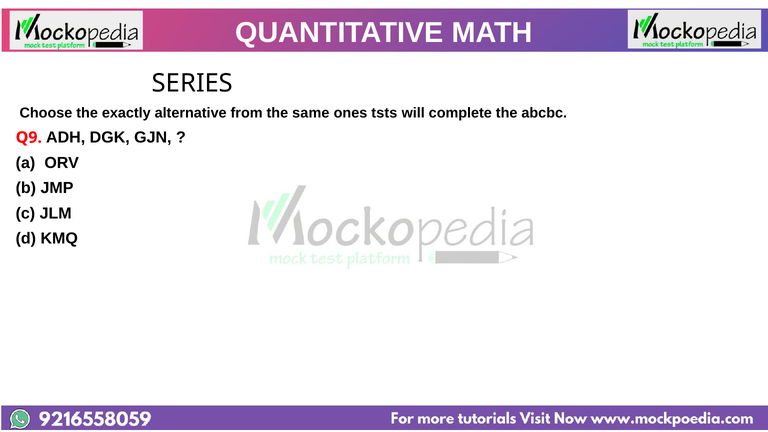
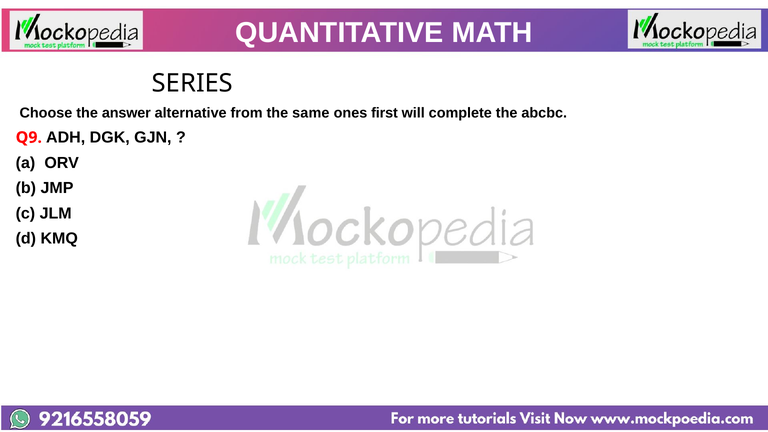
exactly: exactly -> answer (126, 113)
tsts: tsts -> first (385, 113)
